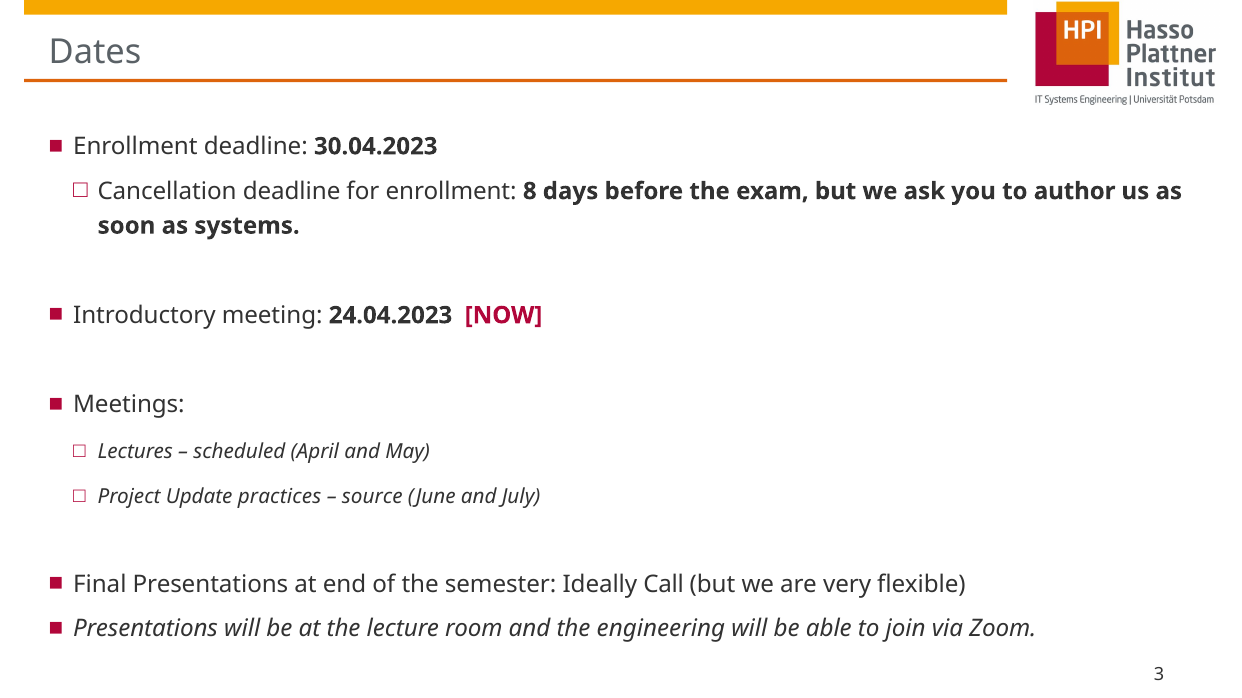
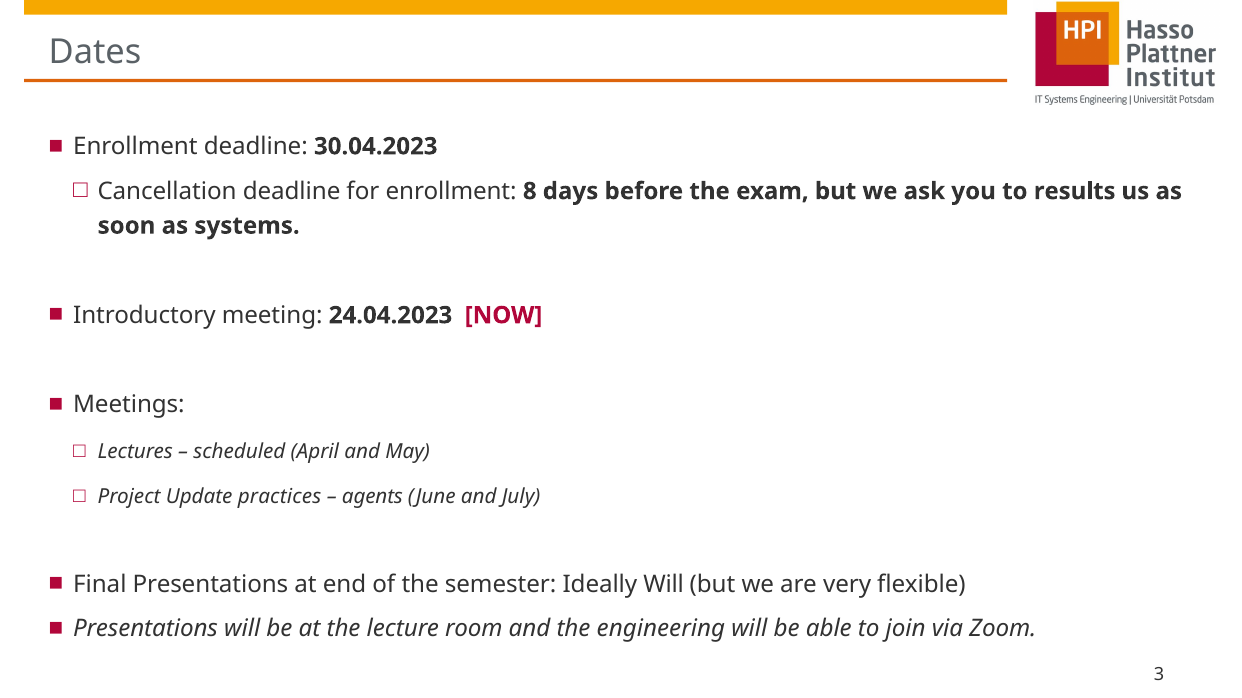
author: author -> results (1075, 191)
source: source -> agents (372, 497)
Ideally Call: Call -> Will (664, 585)
